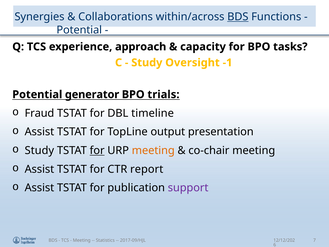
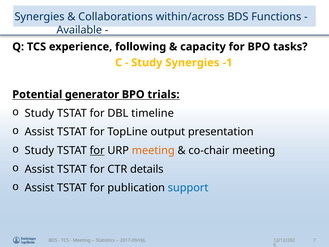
BDS underline: present -> none (238, 17)
Potential: Potential -> Available (79, 30)
approach: approach -> following (141, 47)
Study Oversight: Oversight -> Synergies (192, 63)
Fraud: Fraud -> Study (39, 113)
report: report -> details (147, 169)
support colour: purple -> blue (188, 188)
